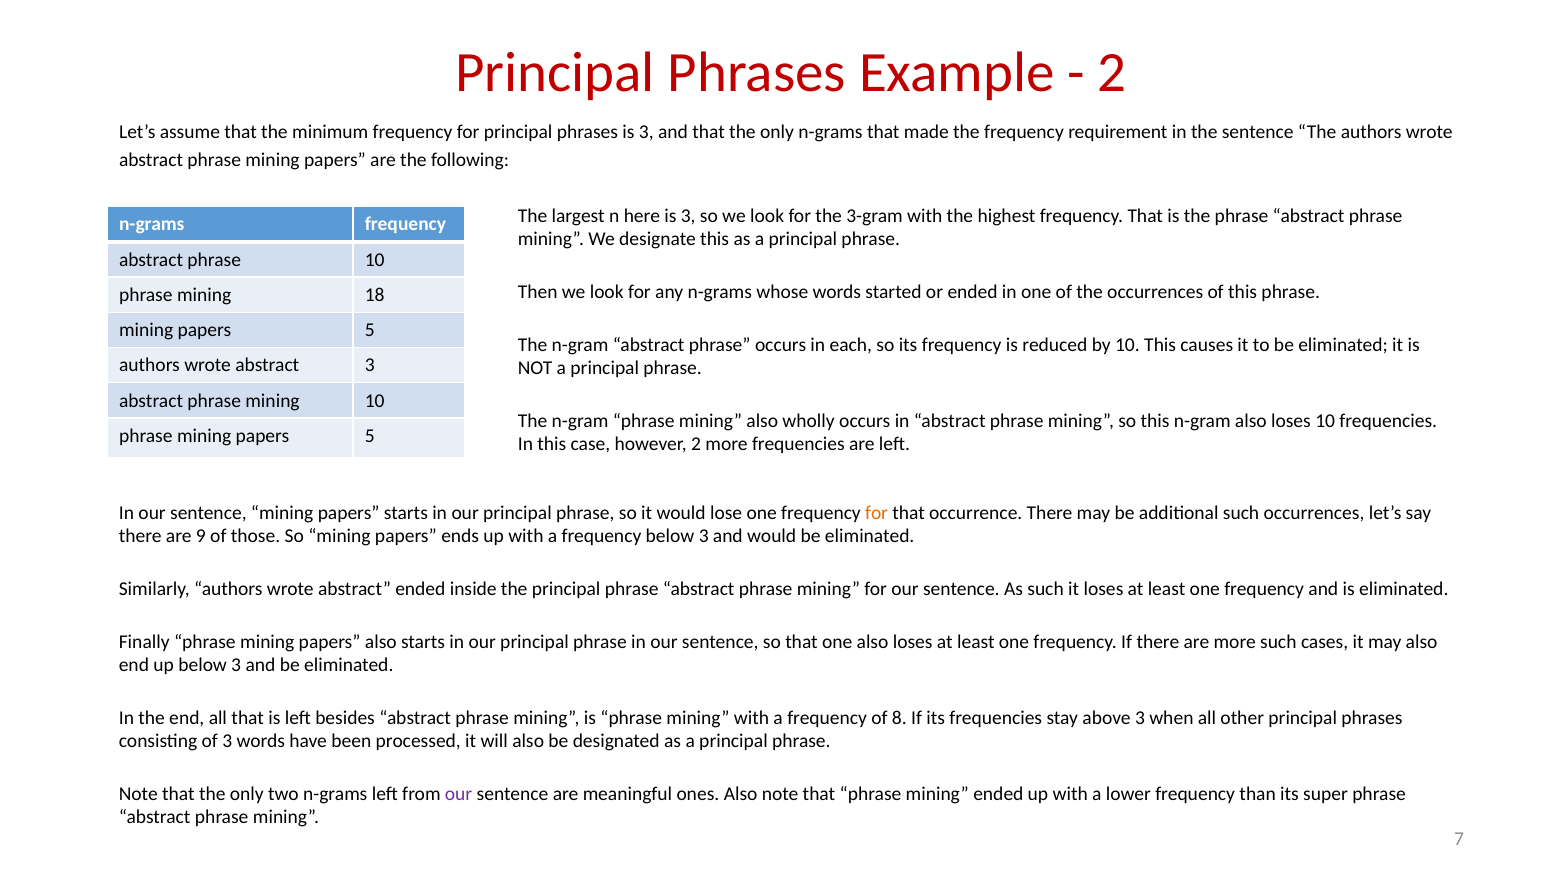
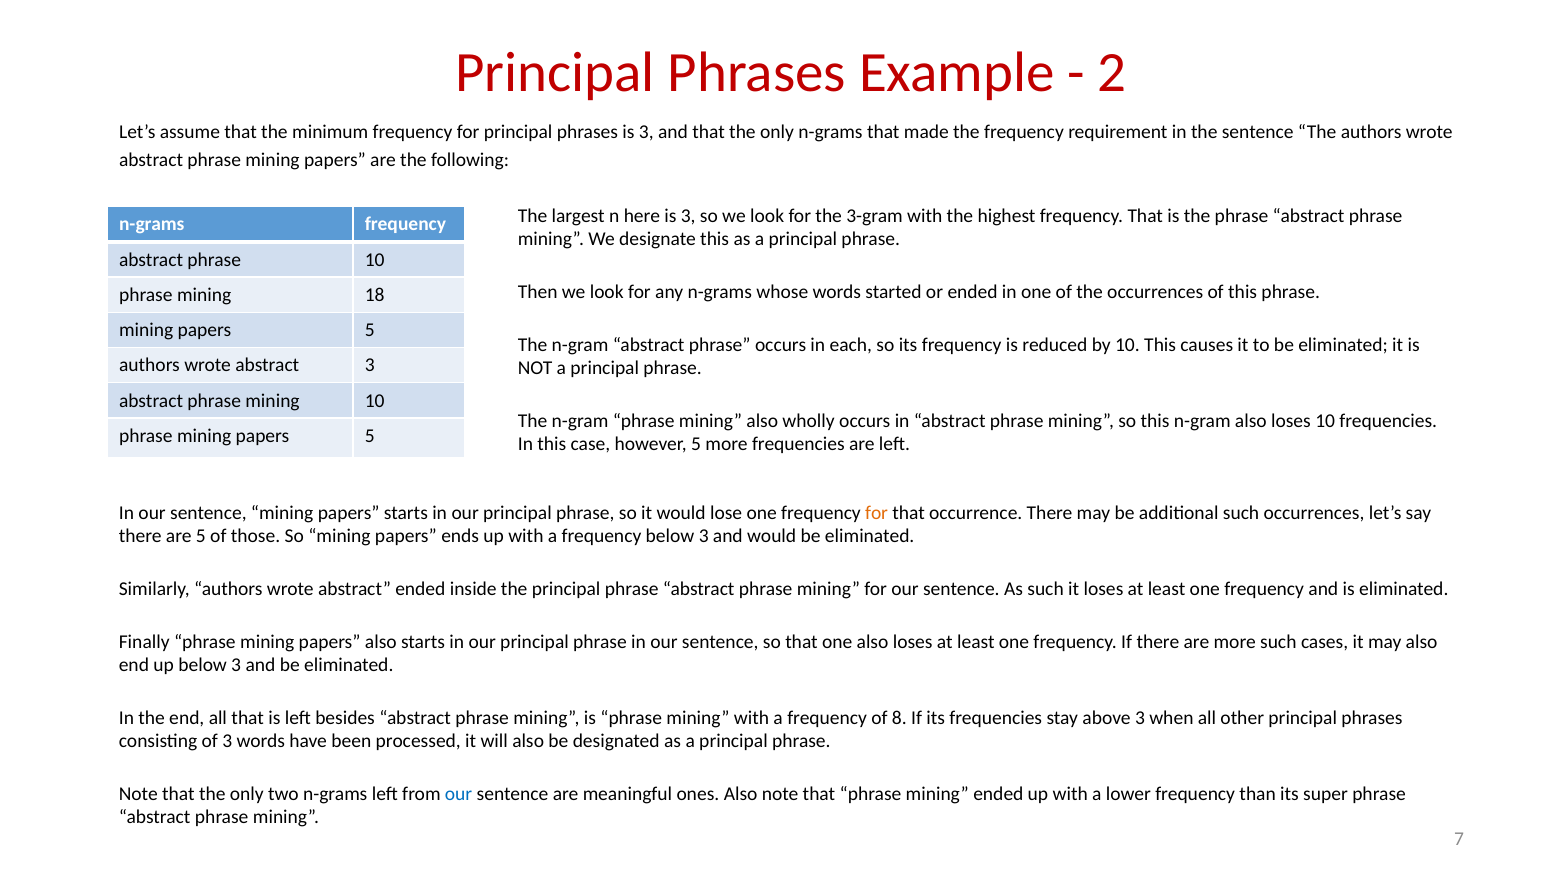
however 2: 2 -> 5 (696, 445)
are 9: 9 -> 5 (201, 536)
our colour: purple -> blue (459, 794)
